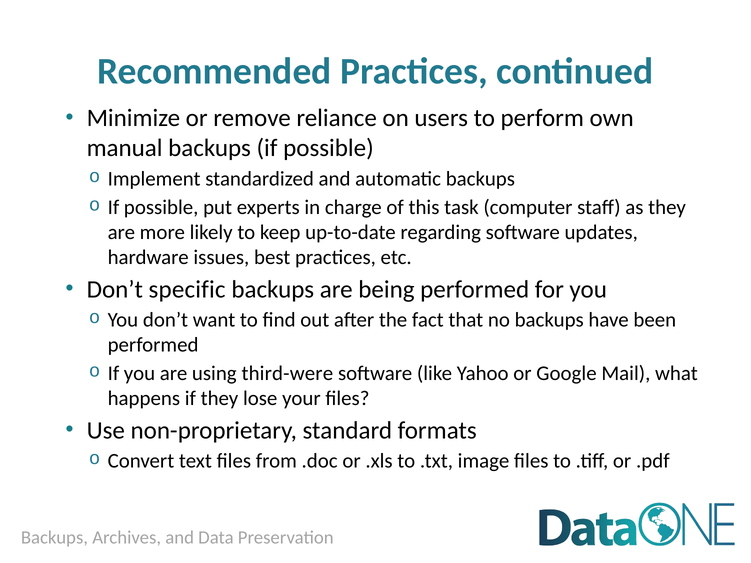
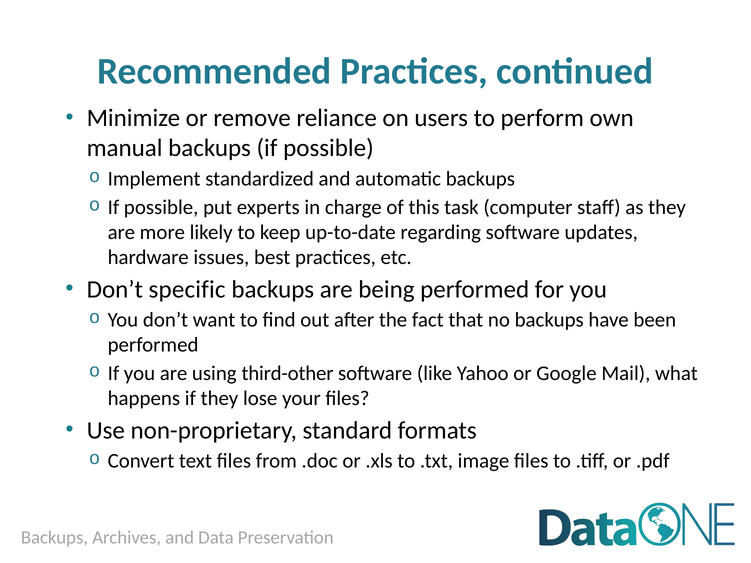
third-were: third-were -> third-other (288, 373)
